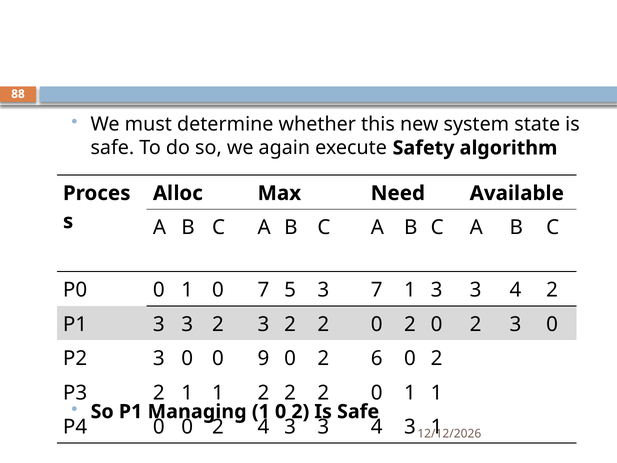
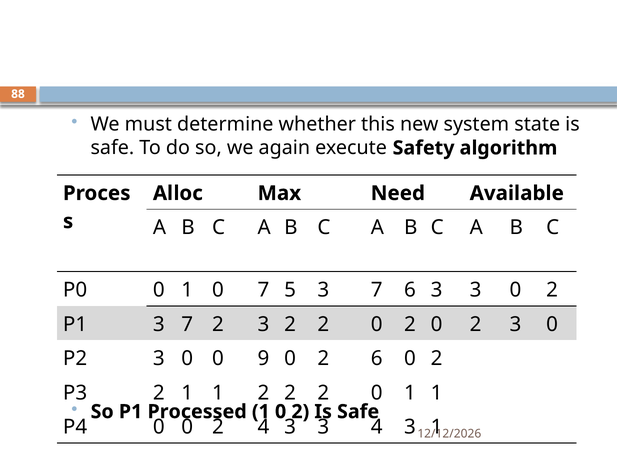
7 1: 1 -> 6 (410, 290)
4: 4 -> 0 (515, 290)
P1 3 3: 3 -> 7 (187, 324)
Managing: Managing -> Processed (197, 411)
